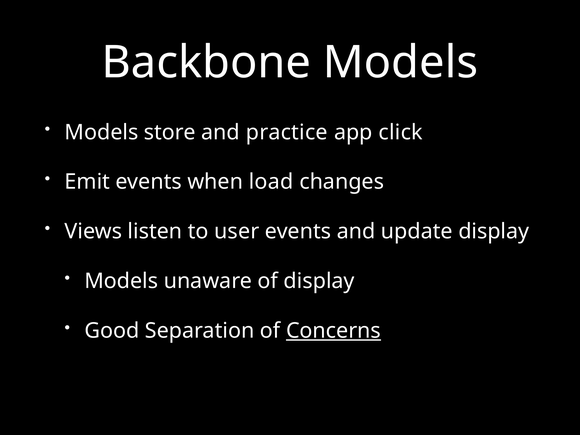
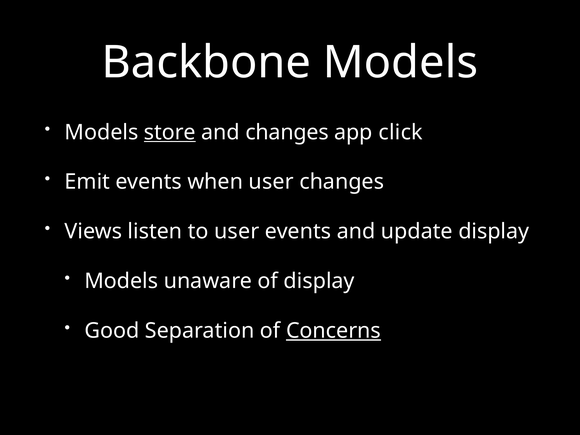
store underline: none -> present (170, 132)
and practice: practice -> changes (287, 132)
when load: load -> user (271, 182)
